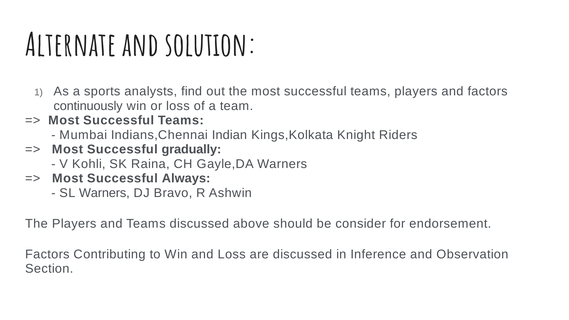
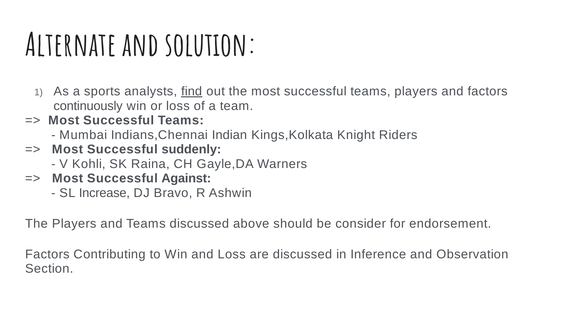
find underline: none -> present (192, 91)
gradually: gradually -> suddenly (191, 149)
Always: Always -> Against (186, 179)
SL Warners: Warners -> Increase (104, 193)
